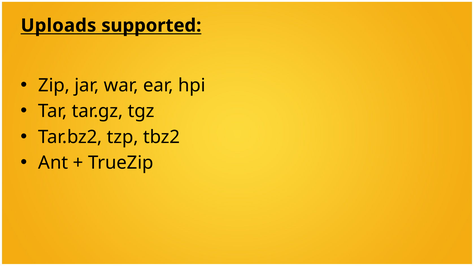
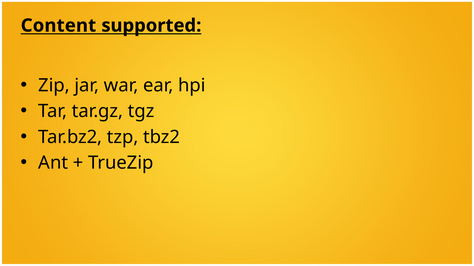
Uploads: Uploads -> Content (58, 26)
